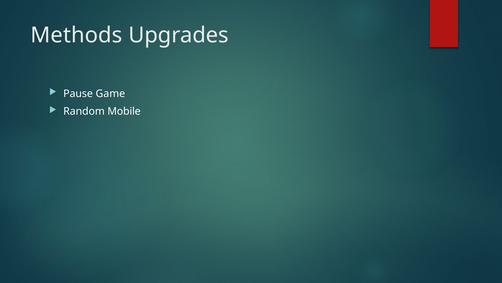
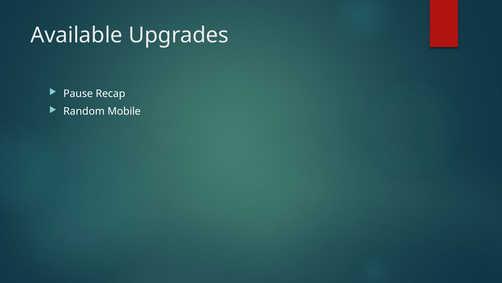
Methods: Methods -> Available (77, 35)
Game: Game -> Recap (110, 93)
